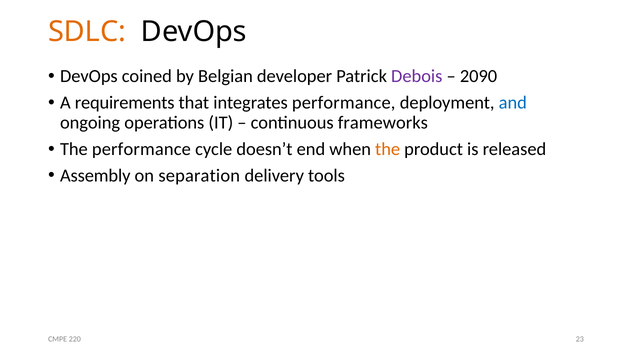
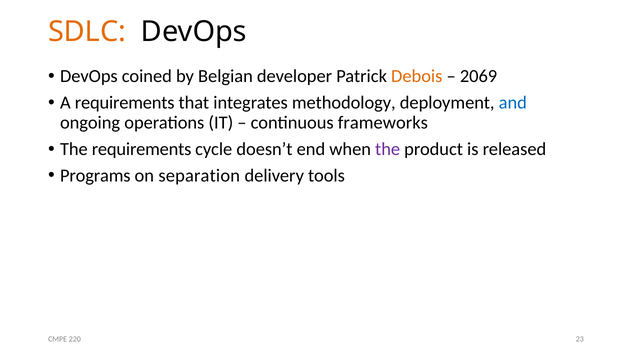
Debois colour: purple -> orange (417, 76)
2090: 2090 -> 2069 (479, 76)
integrates performance: performance -> methodology (344, 103)
The performance: performance -> requirements (142, 149)
the colour: orange -> purple (388, 149)
Assembly: Assembly -> Programs (95, 176)
